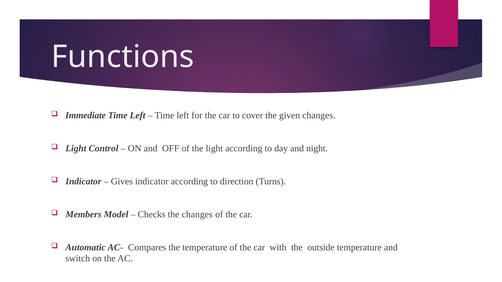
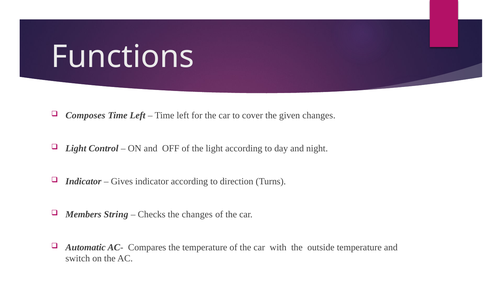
Immediate: Immediate -> Composes (85, 115)
Model: Model -> String (116, 215)
